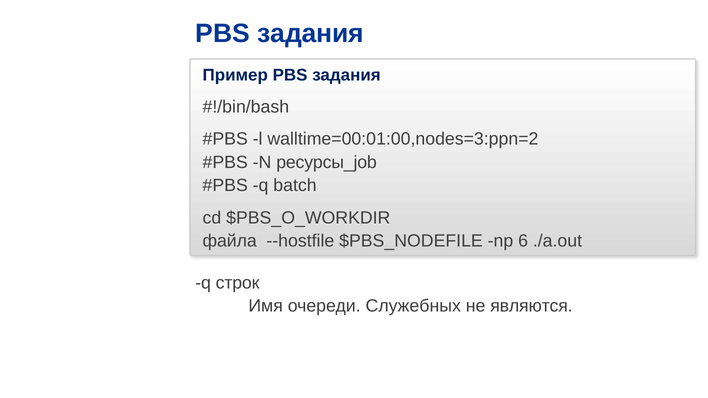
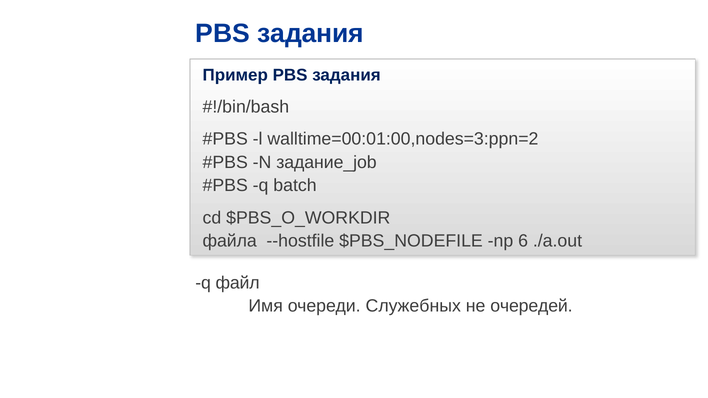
ресурсы_job: ресурсы_job -> задание_job (326, 162)
строк: строк -> файл (238, 283)
являются: являются -> очередей (531, 306)
